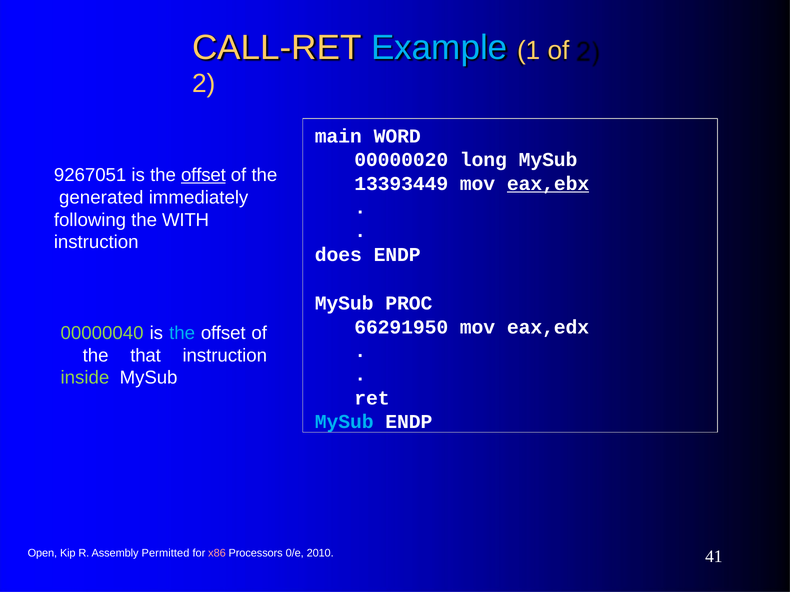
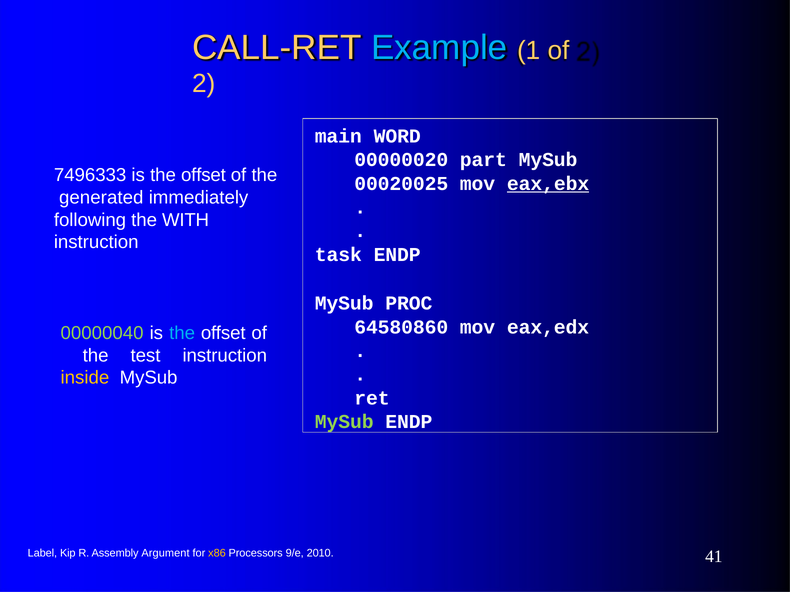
long: long -> part (483, 160)
9267051: 9267051 -> 7496333 (90, 175)
offset underline: present -> none (203, 175)
13393449: 13393449 -> 00020025 (401, 184)
does: does -> task (338, 255)
66291950: 66291950 -> 64580860 (401, 327)
that: that -> test (145, 356)
inside colour: light green -> yellow (85, 378)
MySub colour: light blue -> light green (344, 422)
Open: Open -> Label (42, 554)
Permitted: Permitted -> Argument (166, 554)
x86 colour: pink -> yellow (217, 554)
0/e: 0/e -> 9/e (295, 554)
